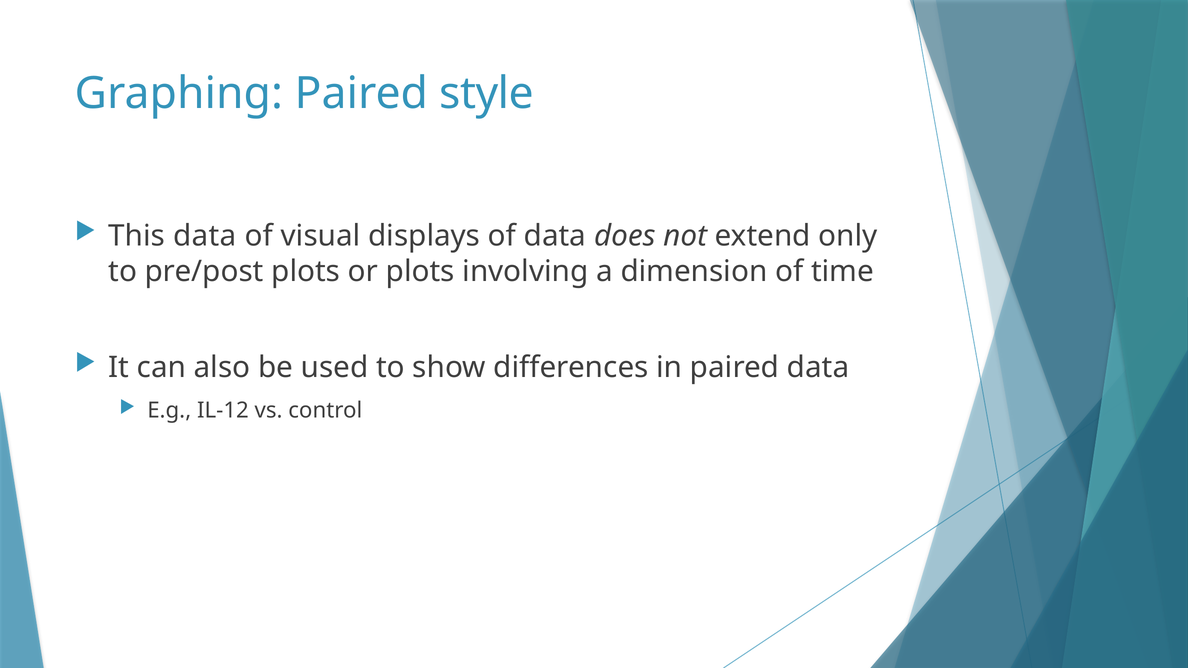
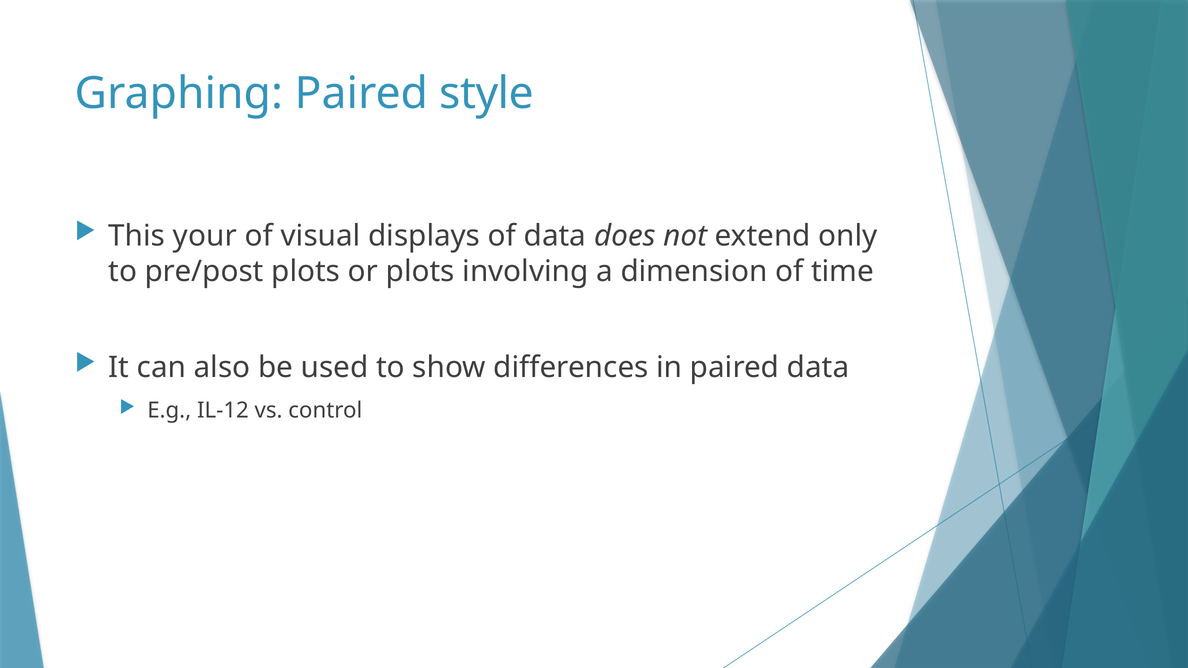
This data: data -> your (205, 236)
